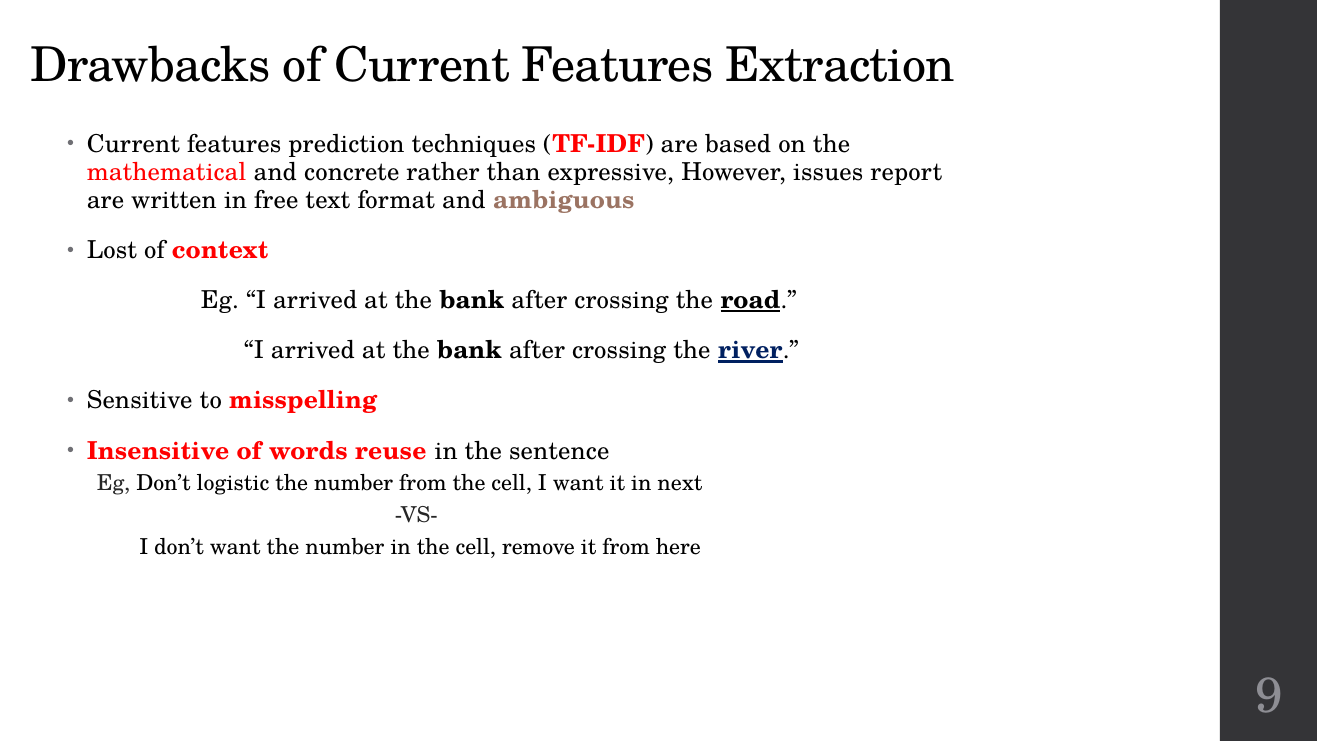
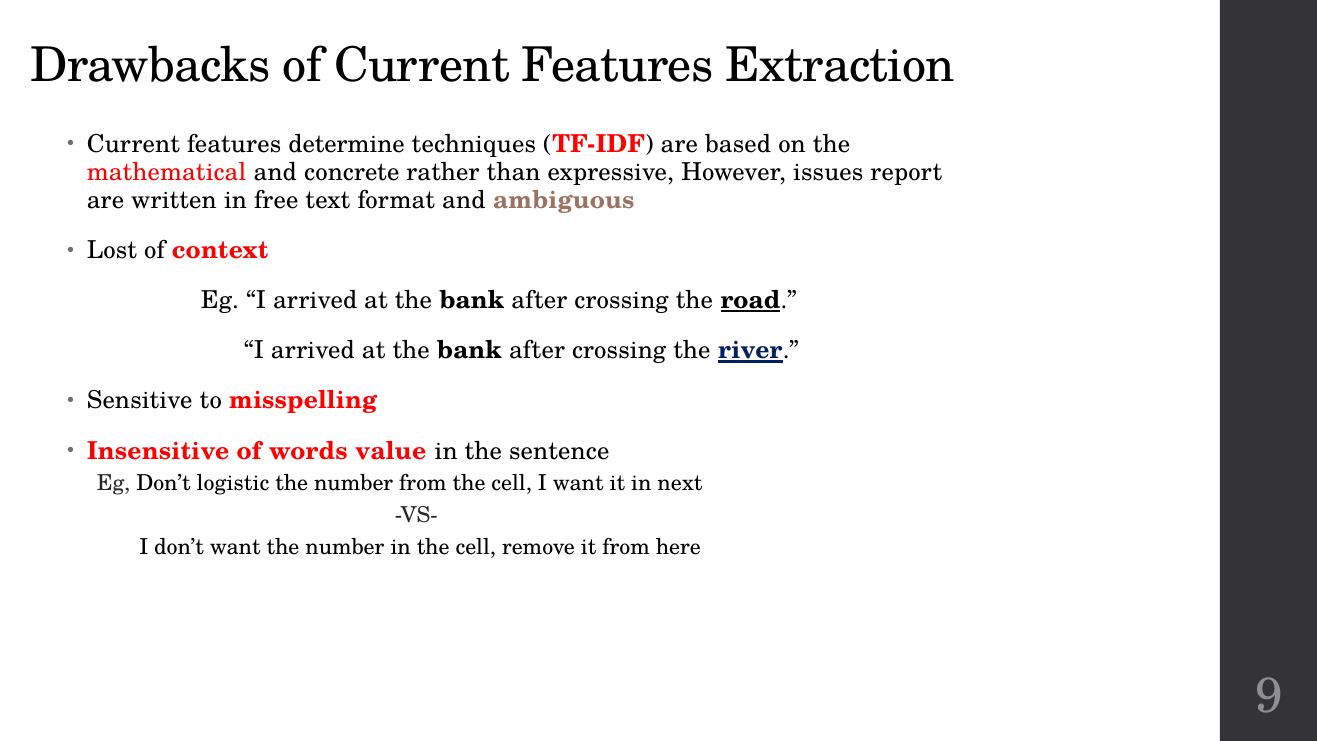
prediction: prediction -> determine (347, 144)
reuse: reuse -> value (391, 451)
